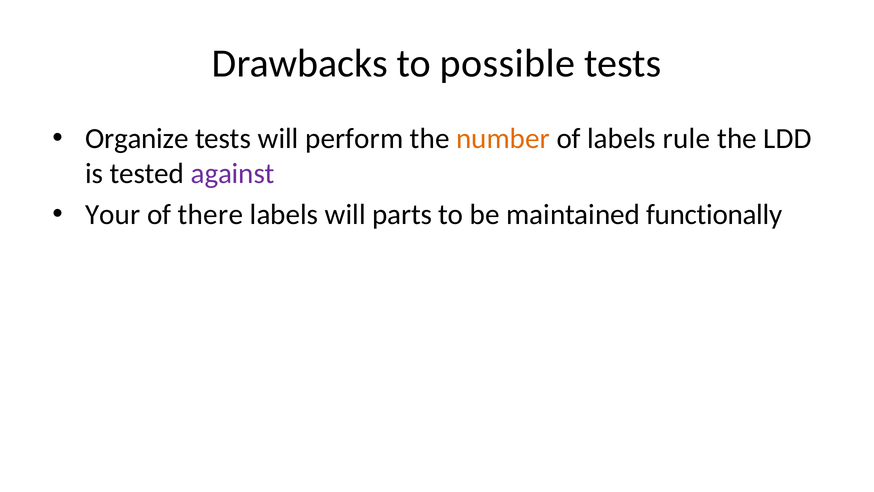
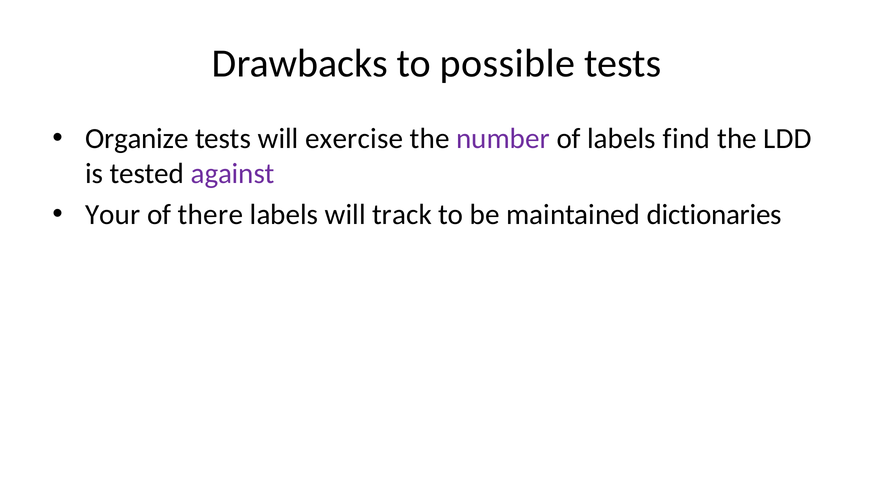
perform: perform -> exercise (354, 139)
number colour: orange -> purple (503, 139)
rule: rule -> find (686, 139)
parts: parts -> track (402, 214)
functionally: functionally -> dictionaries (714, 214)
